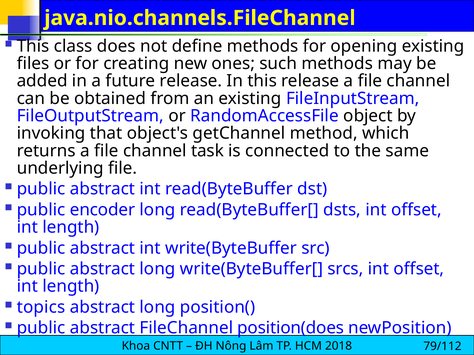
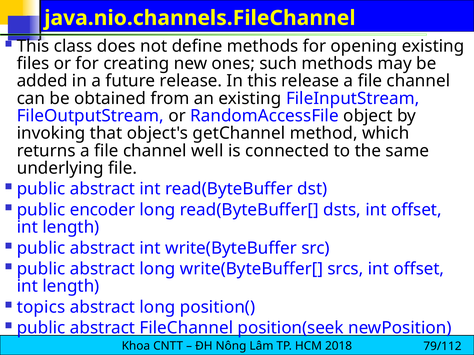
task: task -> well (207, 151)
position(does: position(does -> position(seek (291, 328)
